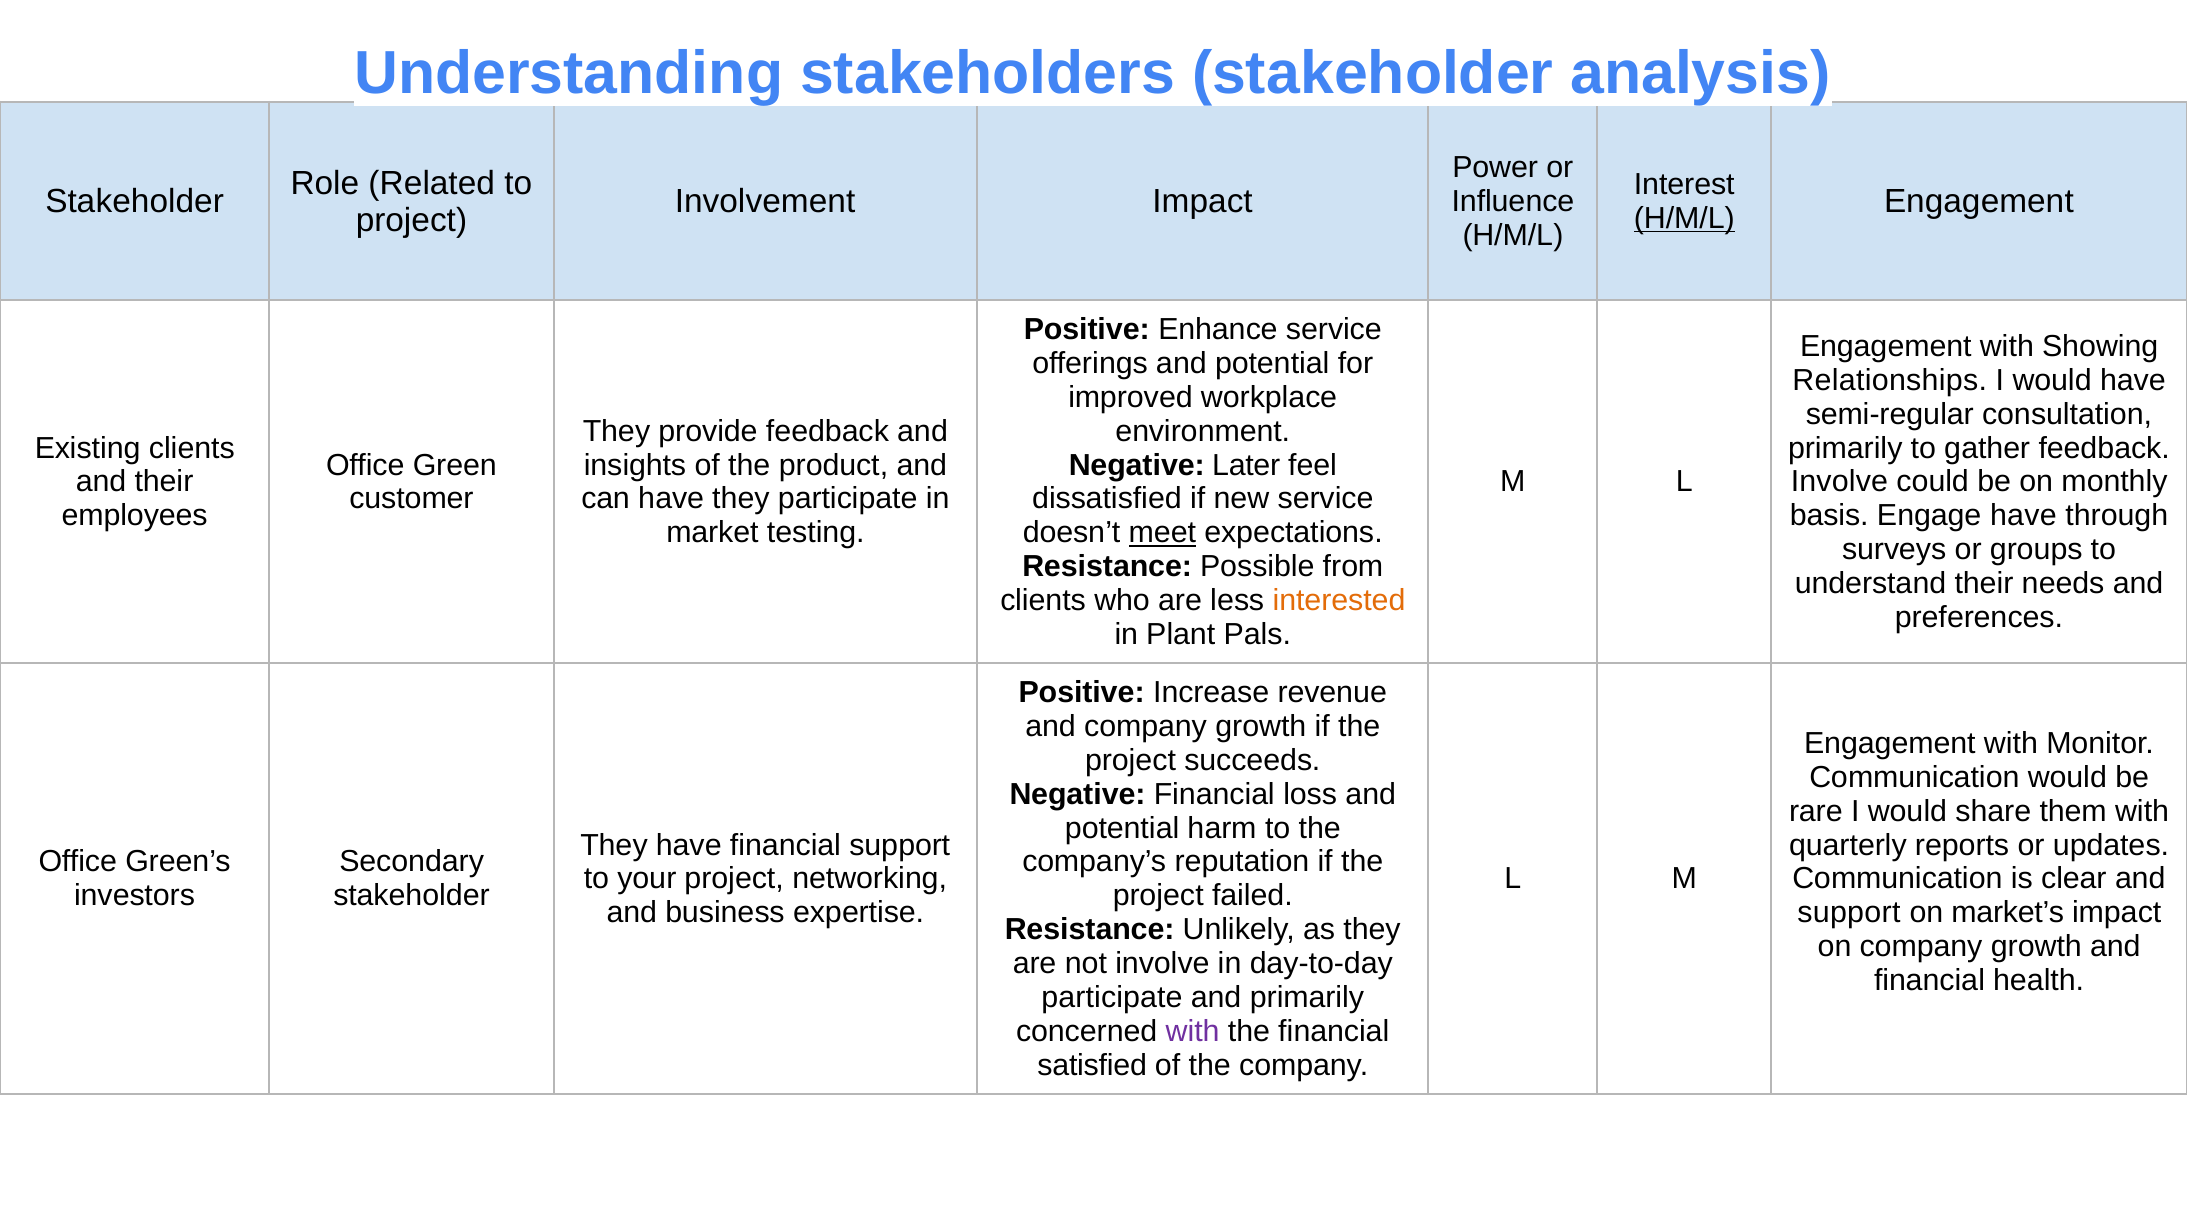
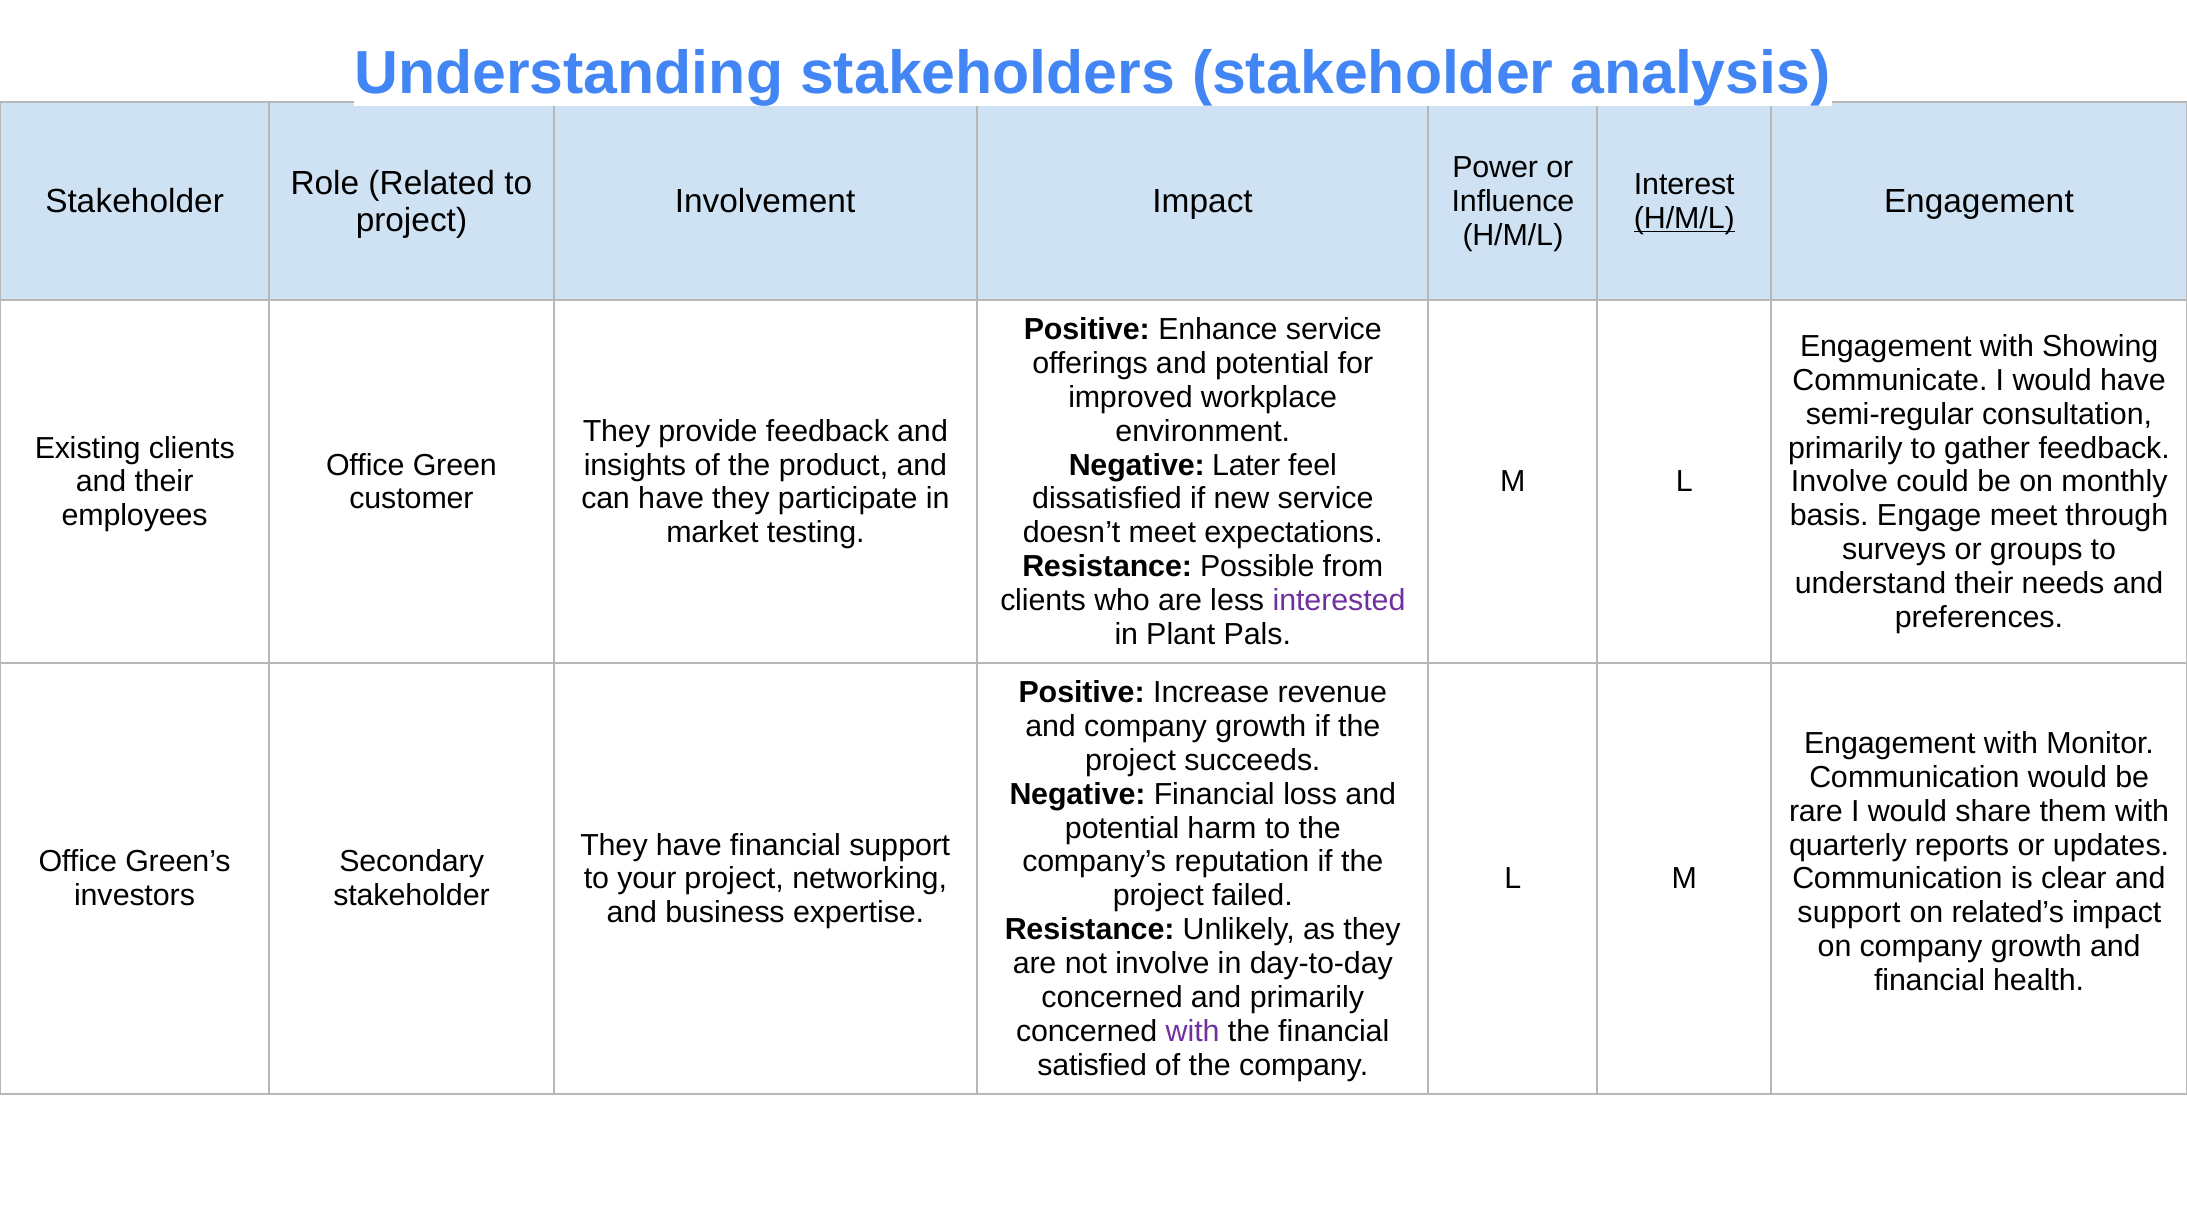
Relationships: Relationships -> Communicate (1890, 380)
Engage have: have -> meet (2024, 516)
meet underline: present -> none (1162, 533)
interested colour: orange -> purple (1339, 601)
market’s: market’s -> related’s (2008, 913)
participate: participate -> concerned (1112, 998)
